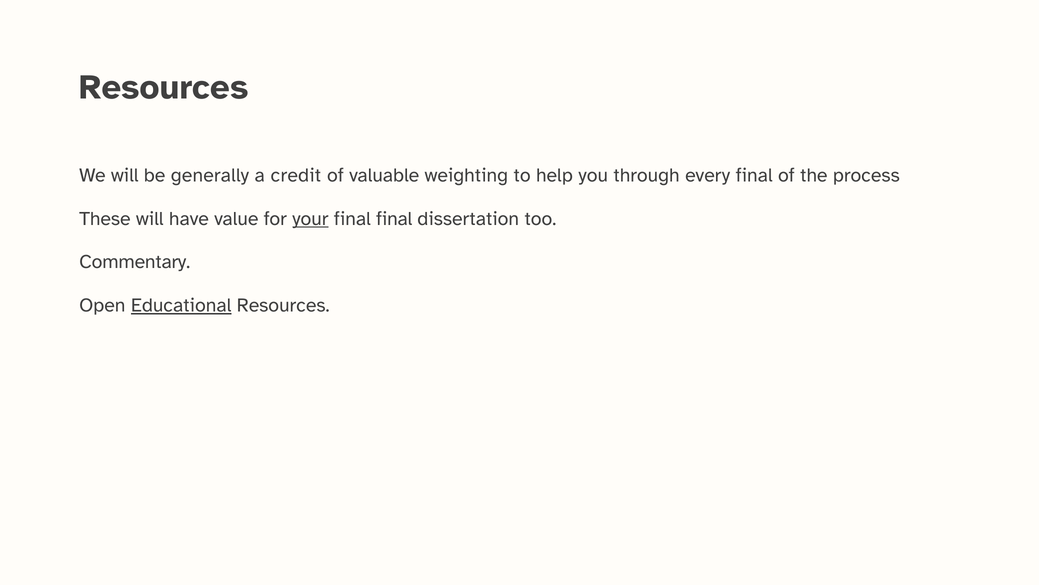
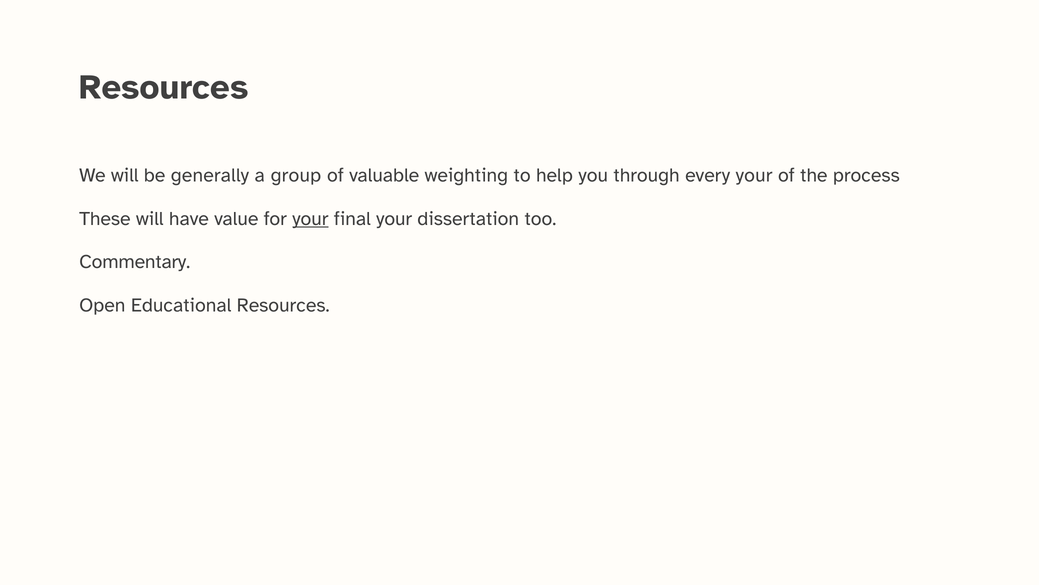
credit: credit -> group (296, 175)
every final: final -> your (754, 175)
final final: final -> your (394, 218)
Educational underline: present -> none (181, 305)
